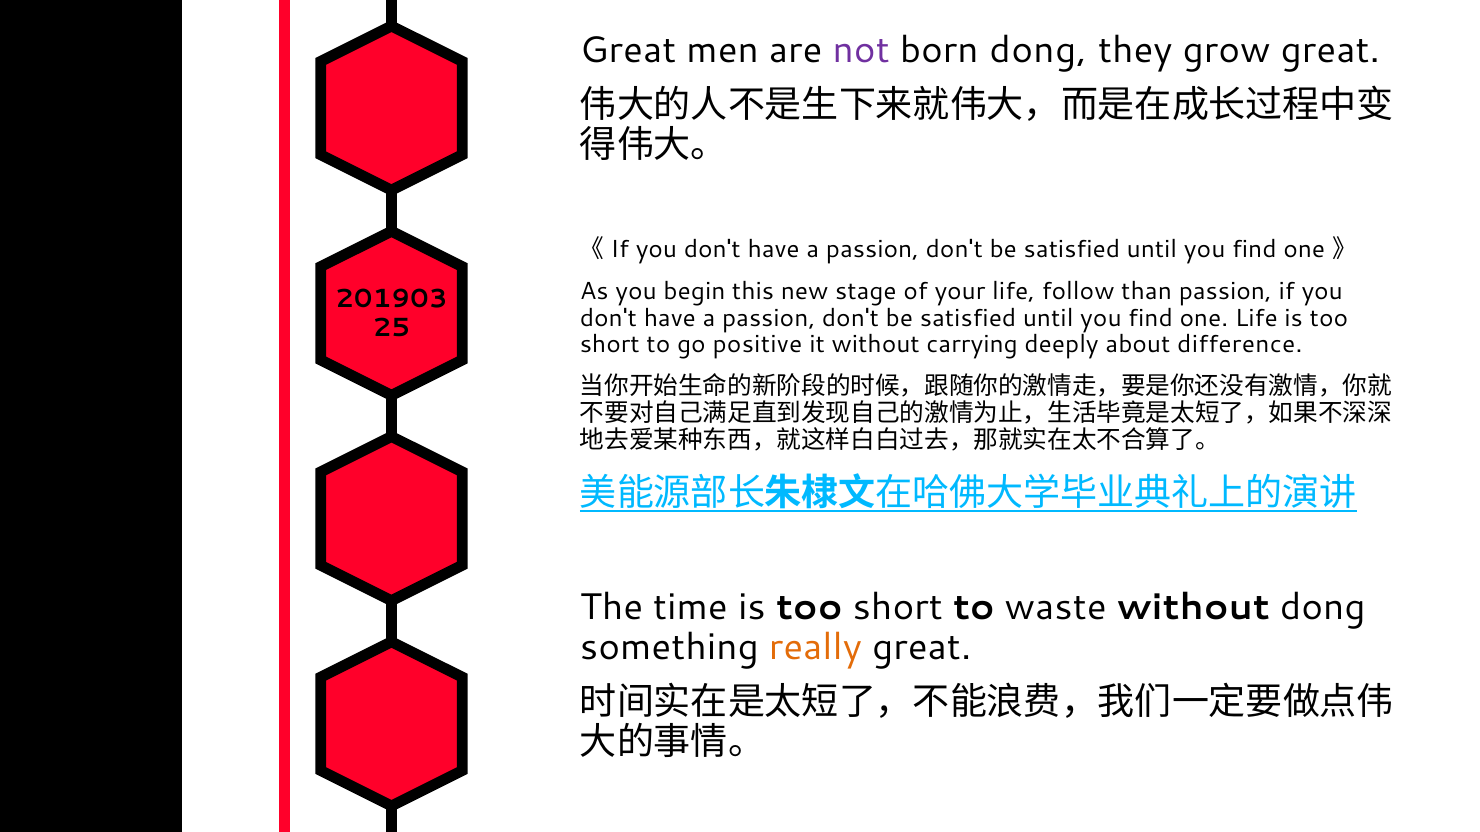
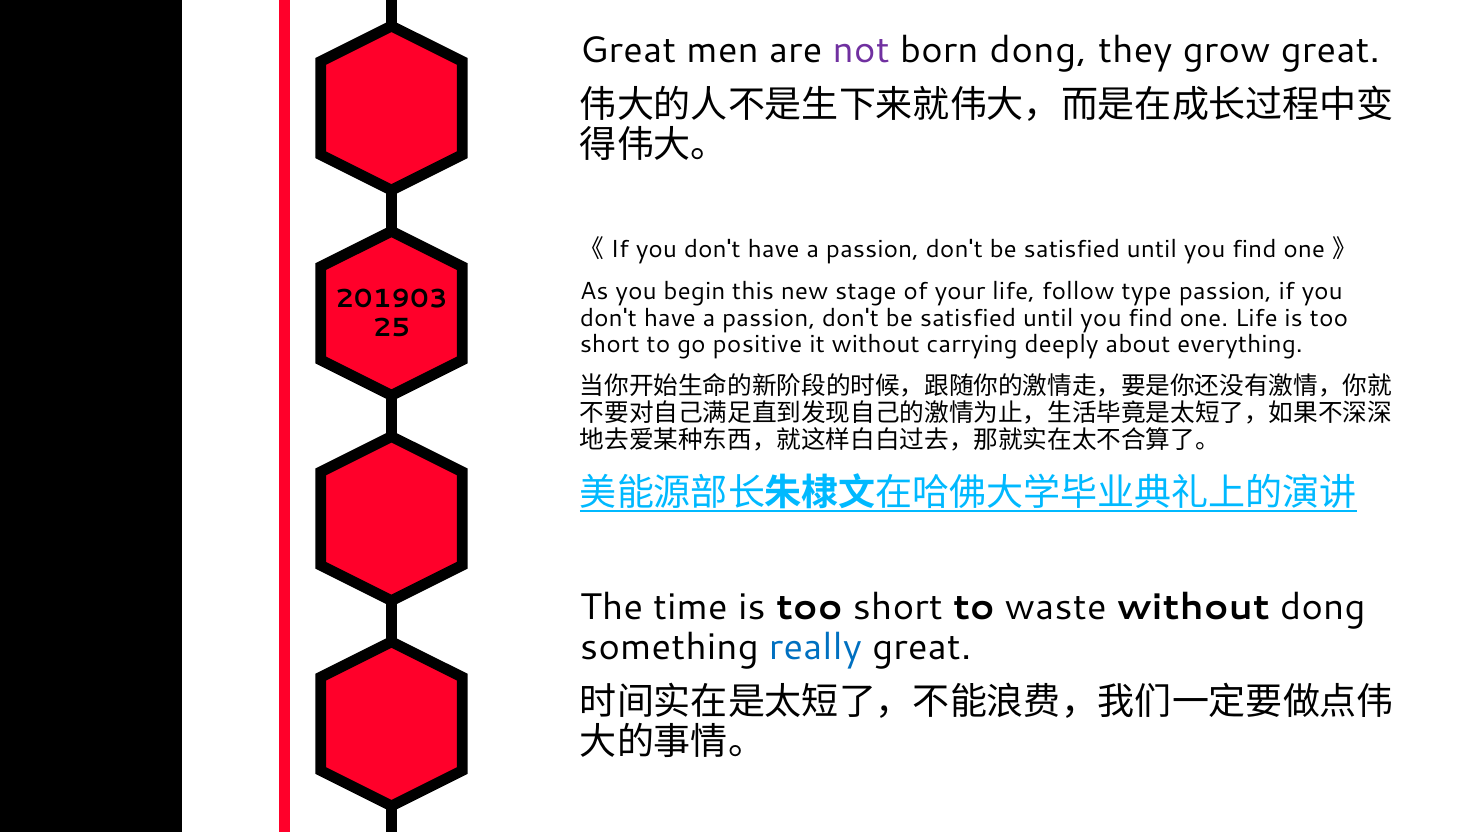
than: than -> type (1146, 292)
difference: difference -> everything (1240, 345)
really colour: orange -> blue (815, 648)
